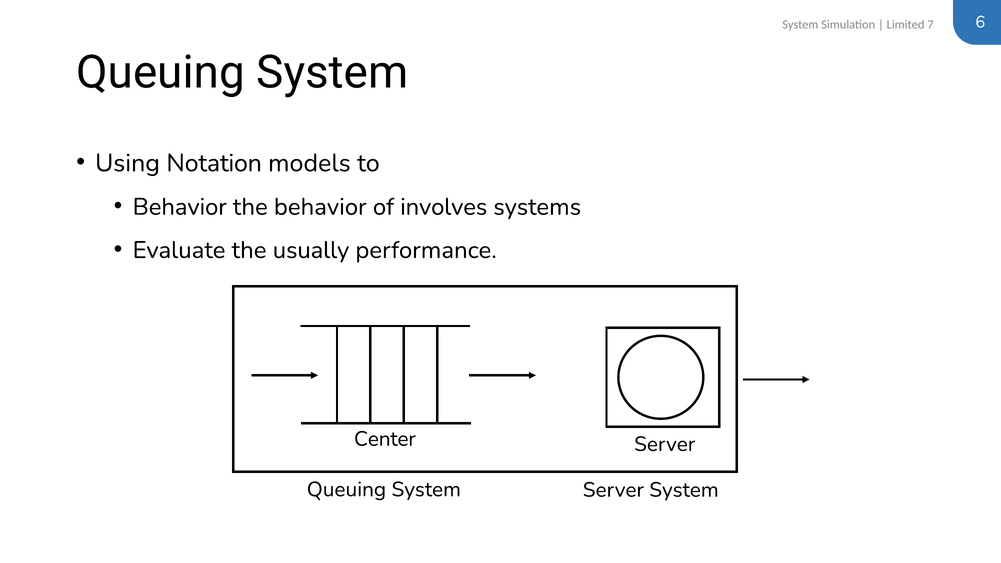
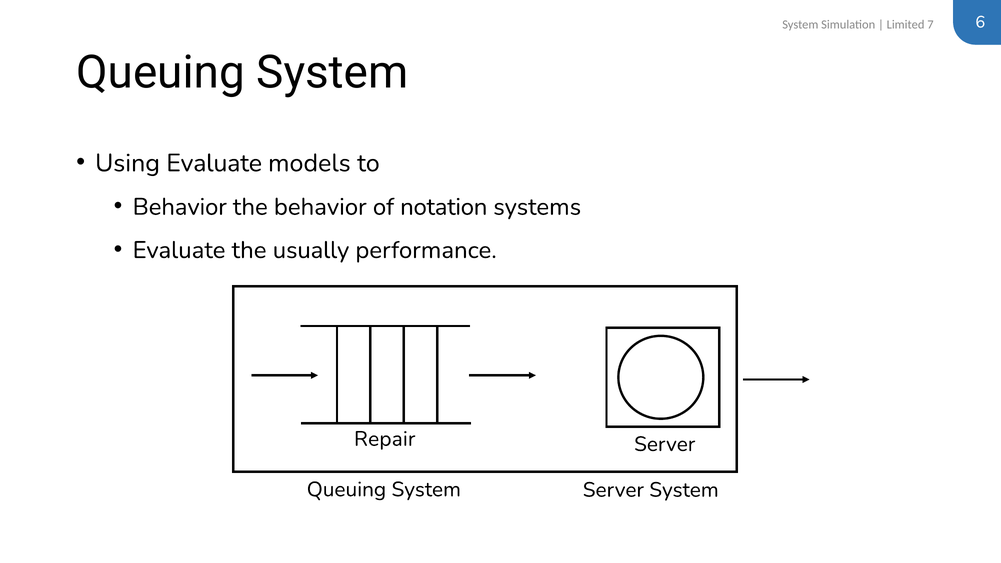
Using Notation: Notation -> Evaluate (214, 163)
involves: involves -> notation (444, 207)
Center: Center -> Repair (385, 439)
